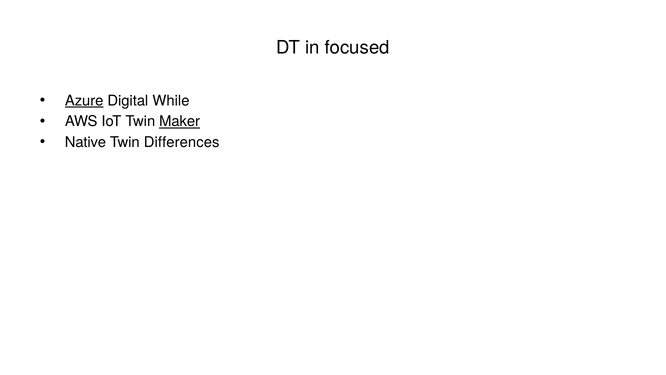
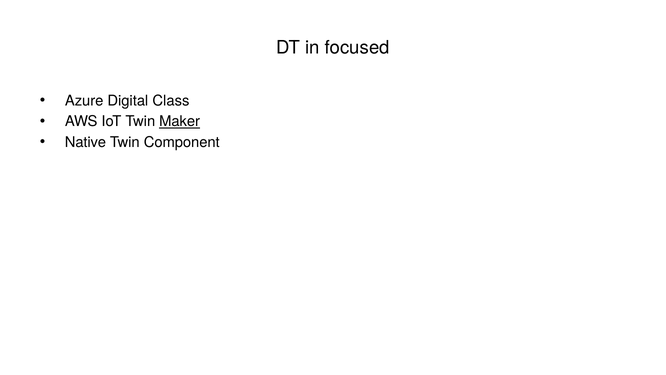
Azure underline: present -> none (84, 101)
While: While -> Class (171, 101)
Differences: Differences -> Component (182, 142)
